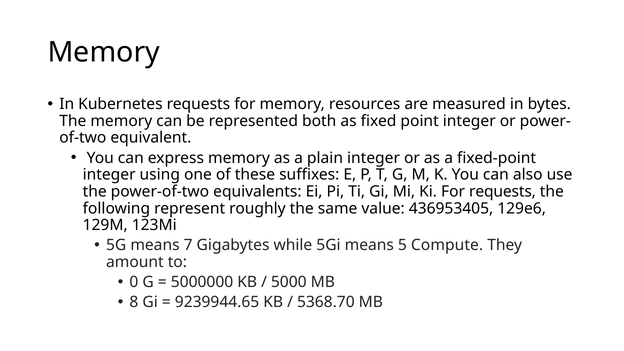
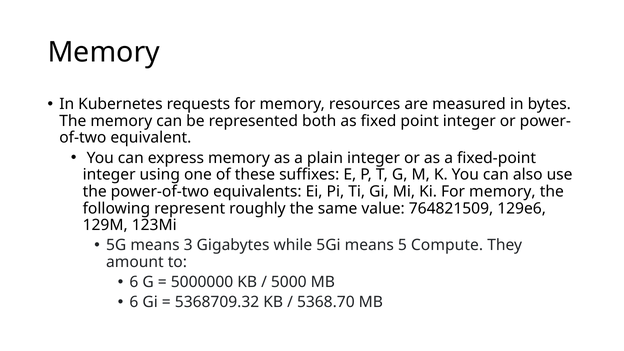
Ki For requests: requests -> memory (502, 192)
436953405: 436953405 -> 764821509 (451, 208)
7: 7 -> 3 (188, 245)
0: 0 -> 6 (134, 282)
8: 8 -> 6 (134, 302)
9239944.65: 9239944.65 -> 5368709.32 (217, 302)
